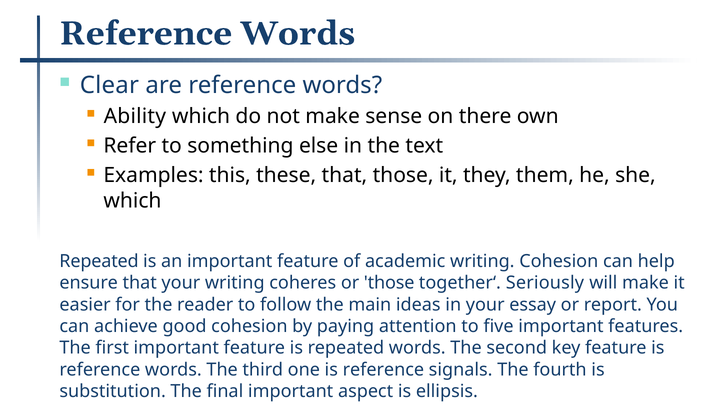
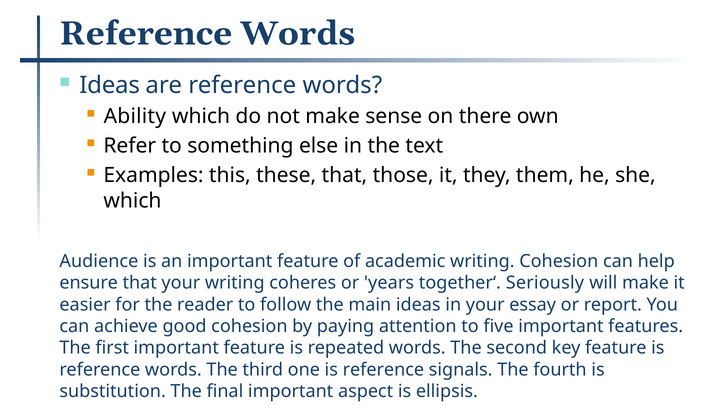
Clear: Clear -> Ideas (110, 85)
Repeated: Repeated -> Audience (99, 261)
or those: those -> years (389, 283)
